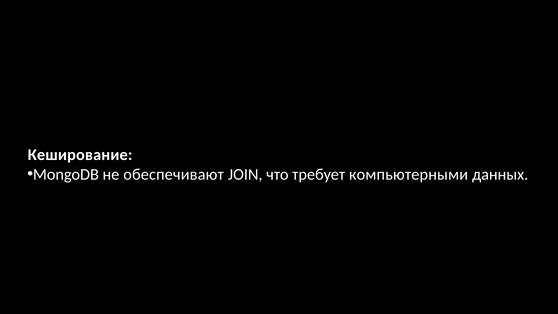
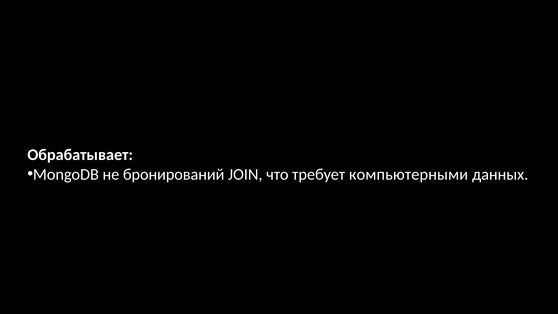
Кеширование: Кеширование -> Обрабатывает (80, 155)
обеспечивают: обеспечивают -> бронирований (174, 174)
